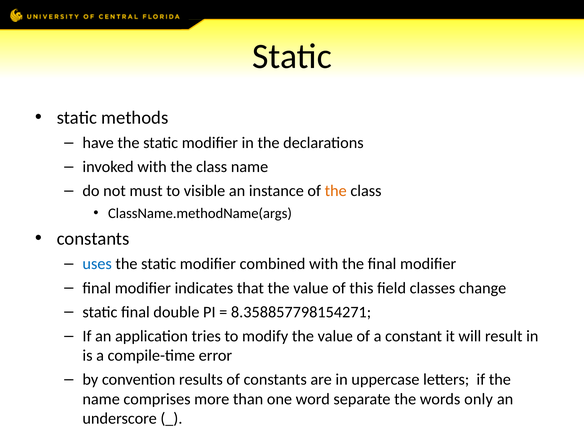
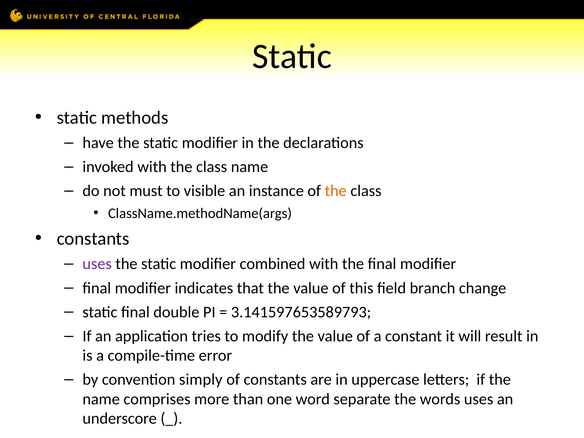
uses colour: blue -> purple (97, 264)
classes: classes -> branch (432, 288)
8.358857798154271: 8.358857798154271 -> 3.141597653589793 (301, 312)
results: results -> simply (201, 380)
words only: only -> uses (479, 399)
